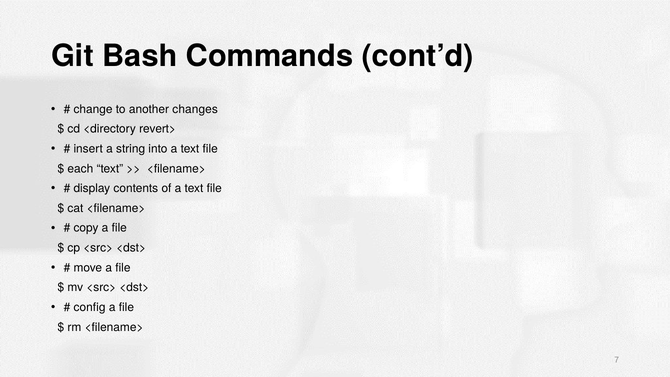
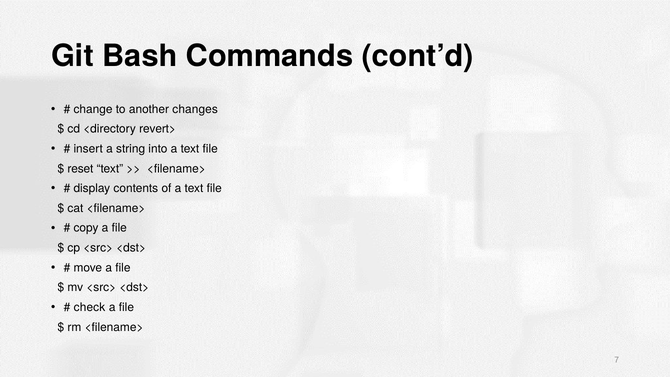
each: each -> reset (80, 169)
config: config -> check (89, 307)
